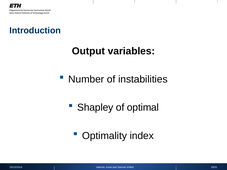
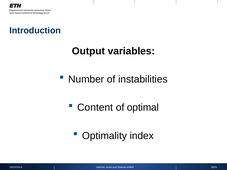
Shapley: Shapley -> Content (95, 108)
